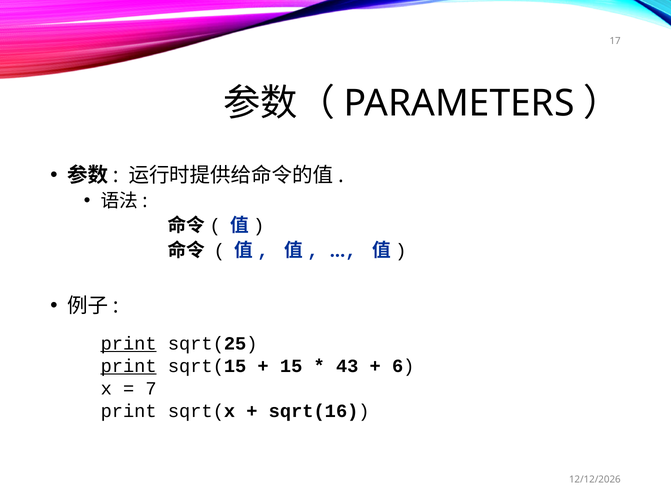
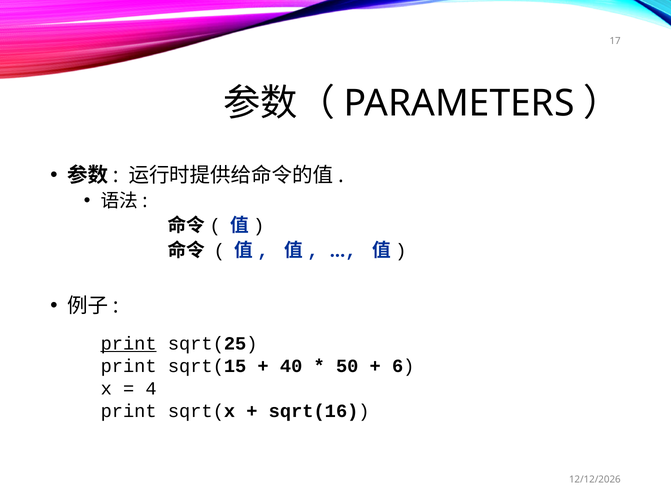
print underline: present -> none (129, 366)
15: 15 -> 40 (291, 366)
43: 43 -> 50 (347, 366)
7: 7 -> 4 (151, 389)
